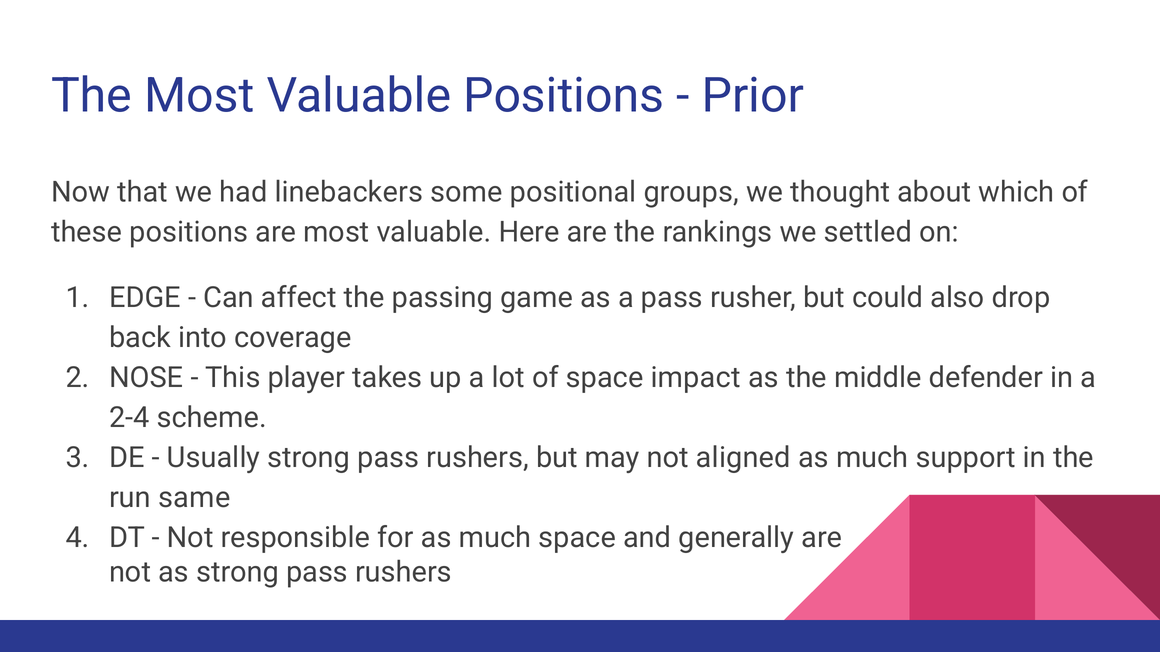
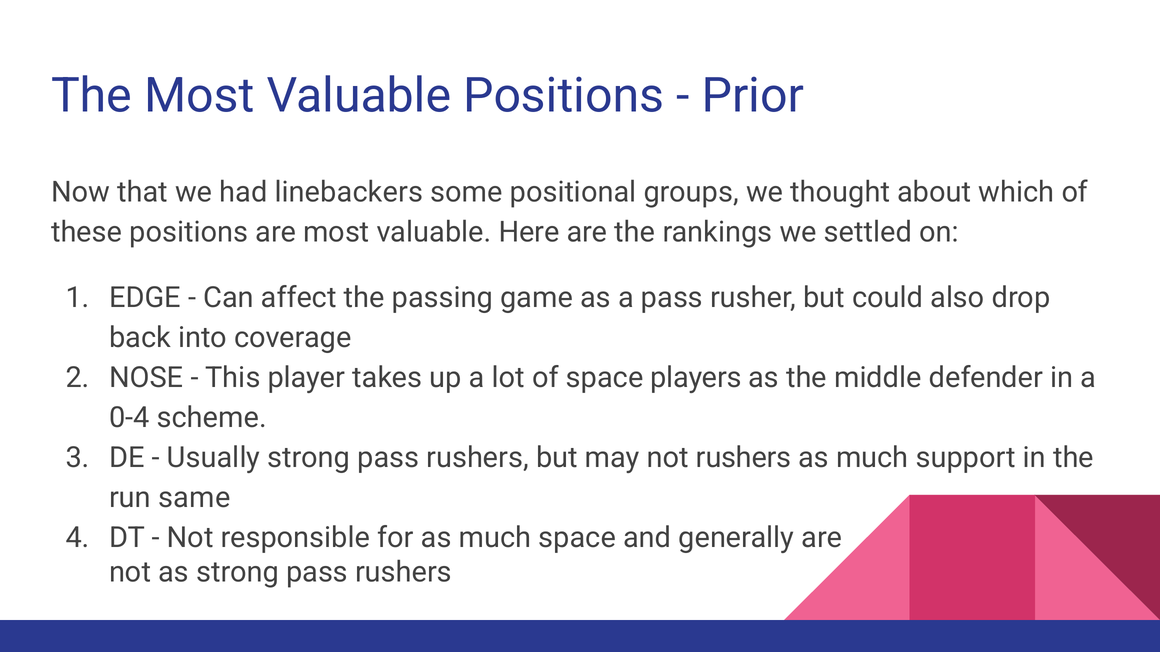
impact: impact -> players (696, 378)
2-4: 2-4 -> 0-4 (129, 418)
not aligned: aligned -> rushers (744, 458)
